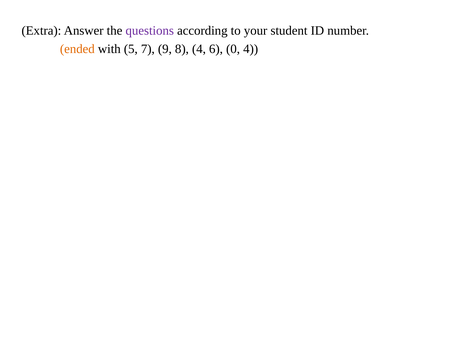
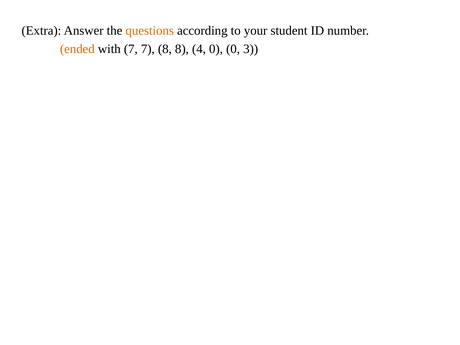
questions colour: purple -> orange (150, 31)
with 5: 5 -> 7 (131, 49)
7 9: 9 -> 8 (165, 49)
4 6: 6 -> 0 (216, 49)
0 4: 4 -> 3 (251, 49)
